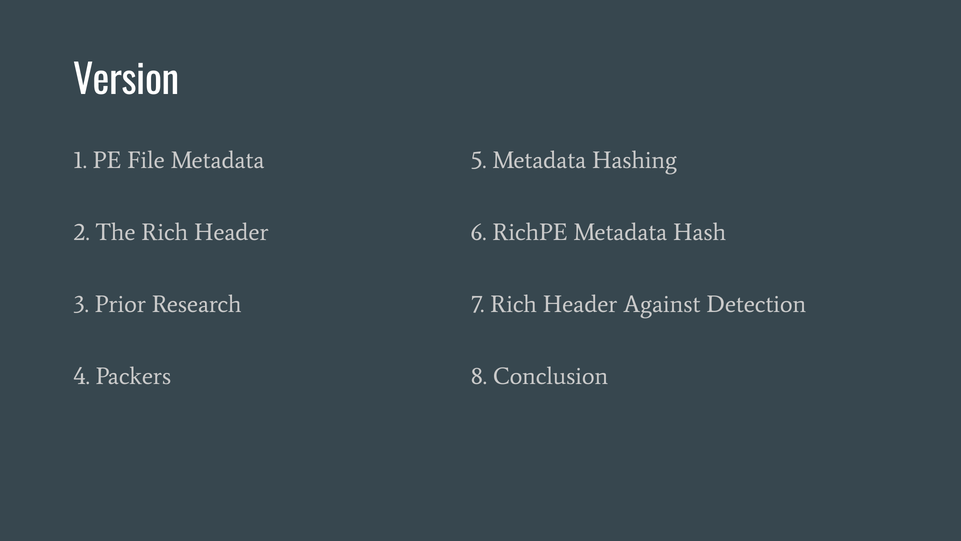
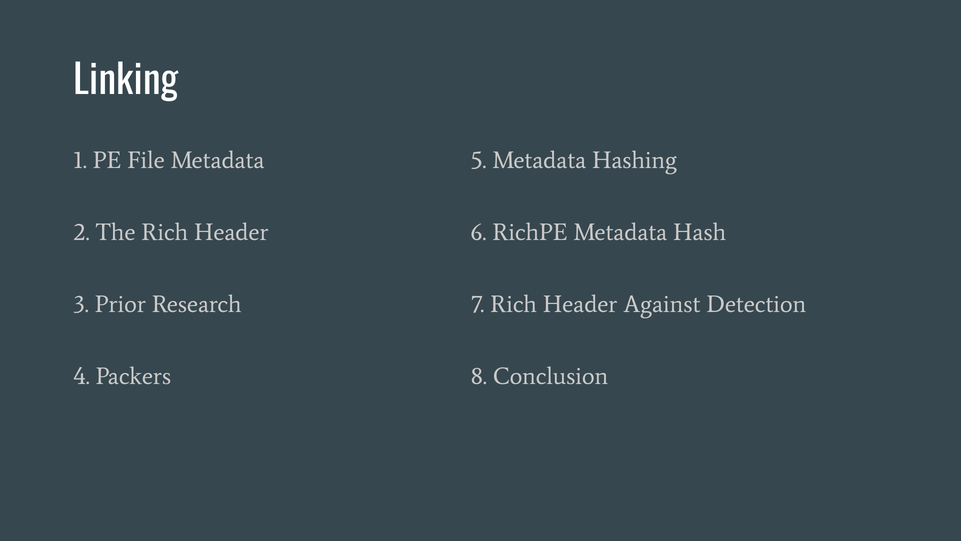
Version: Version -> Linking (126, 81)
